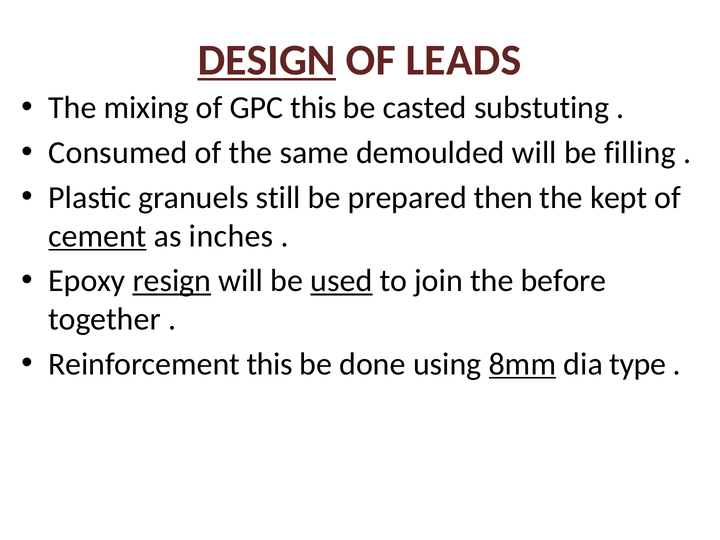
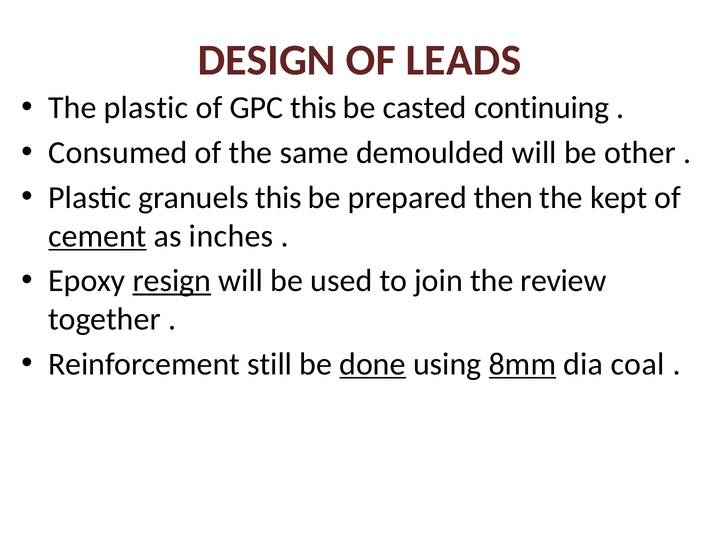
DESIGN underline: present -> none (267, 60)
The mixing: mixing -> plastic (146, 108)
substuting: substuting -> continuing (542, 108)
filling: filling -> other (640, 153)
granuels still: still -> this (278, 198)
used underline: present -> none (341, 281)
before: before -> review (563, 281)
Reinforcement this: this -> still (270, 364)
done underline: none -> present (373, 364)
type: type -> coal (638, 364)
